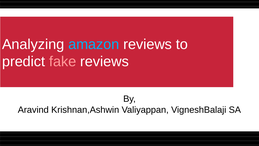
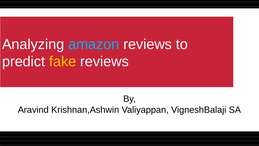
fake colour: pink -> yellow (63, 61)
